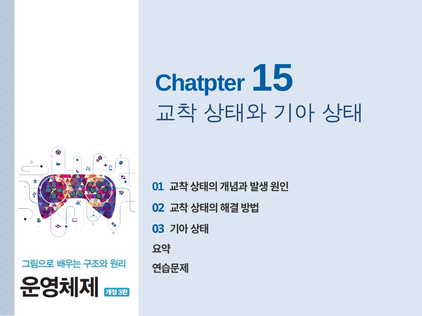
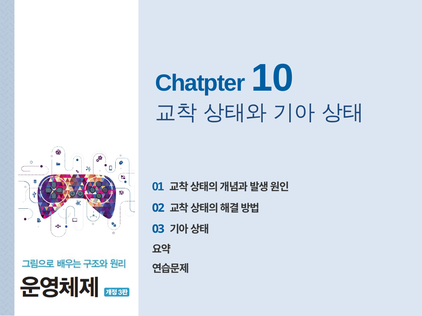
15: 15 -> 10 (272, 78)
